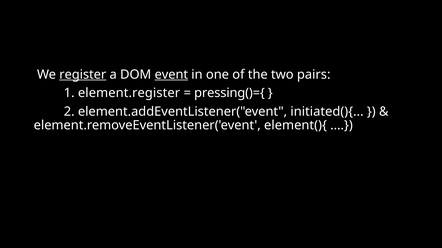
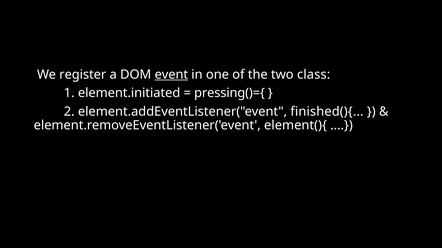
register underline: present -> none (83, 75)
pairs: pairs -> class (314, 75)
element.register: element.register -> element.initiated (129, 93)
initiated(){: initiated(){ -> finished(){ (327, 112)
